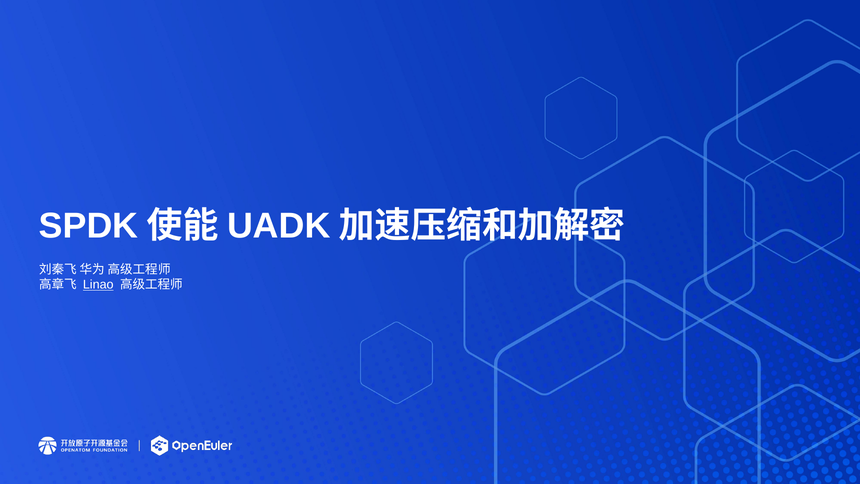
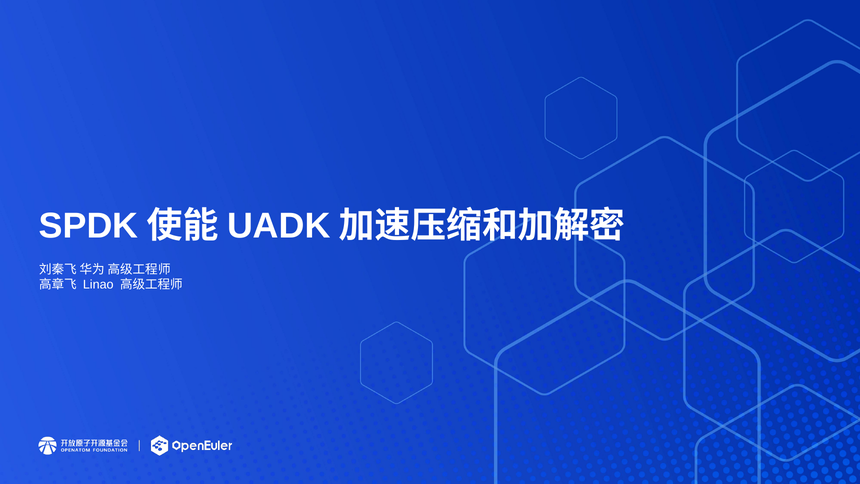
Linao underline: present -> none (98, 285)
